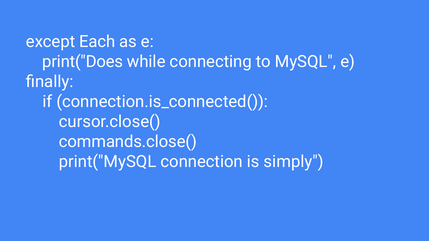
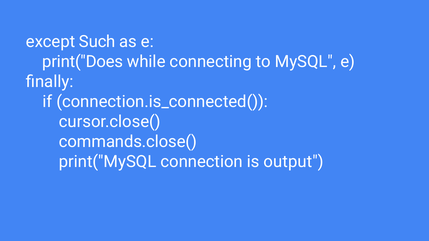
Each: Each -> Such (97, 42)
simply: simply -> output (294, 162)
